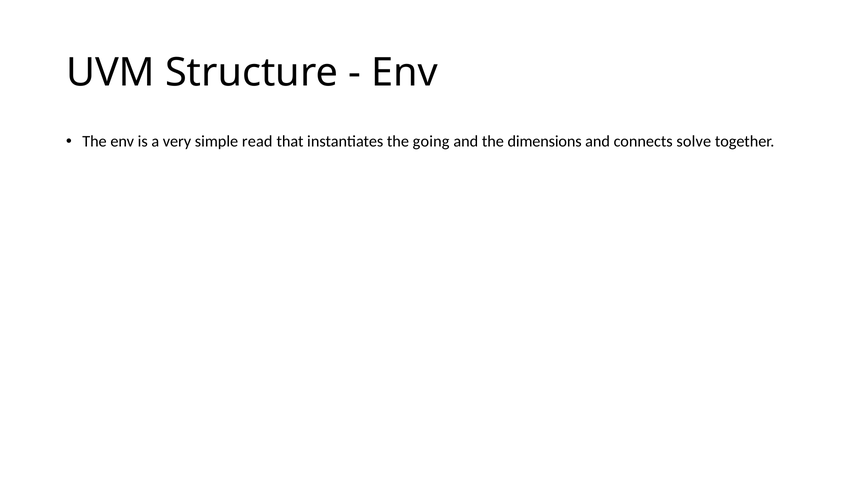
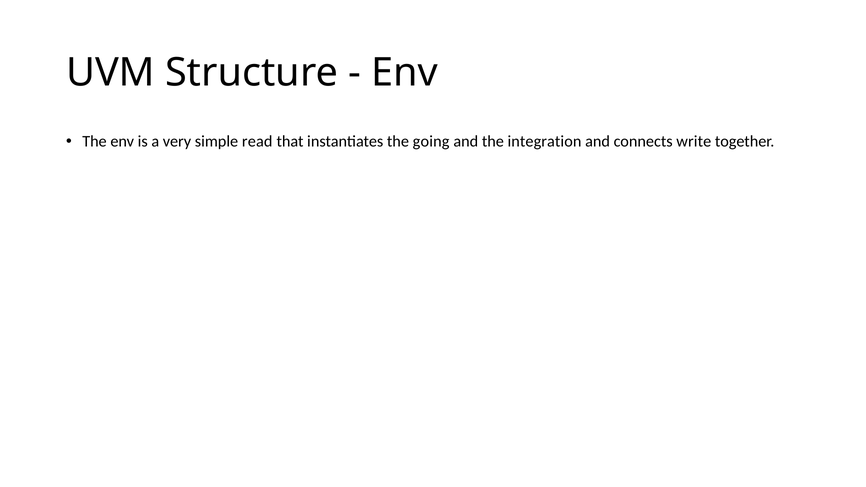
dimensions: dimensions -> integration (544, 142)
solve: solve -> write (694, 142)
